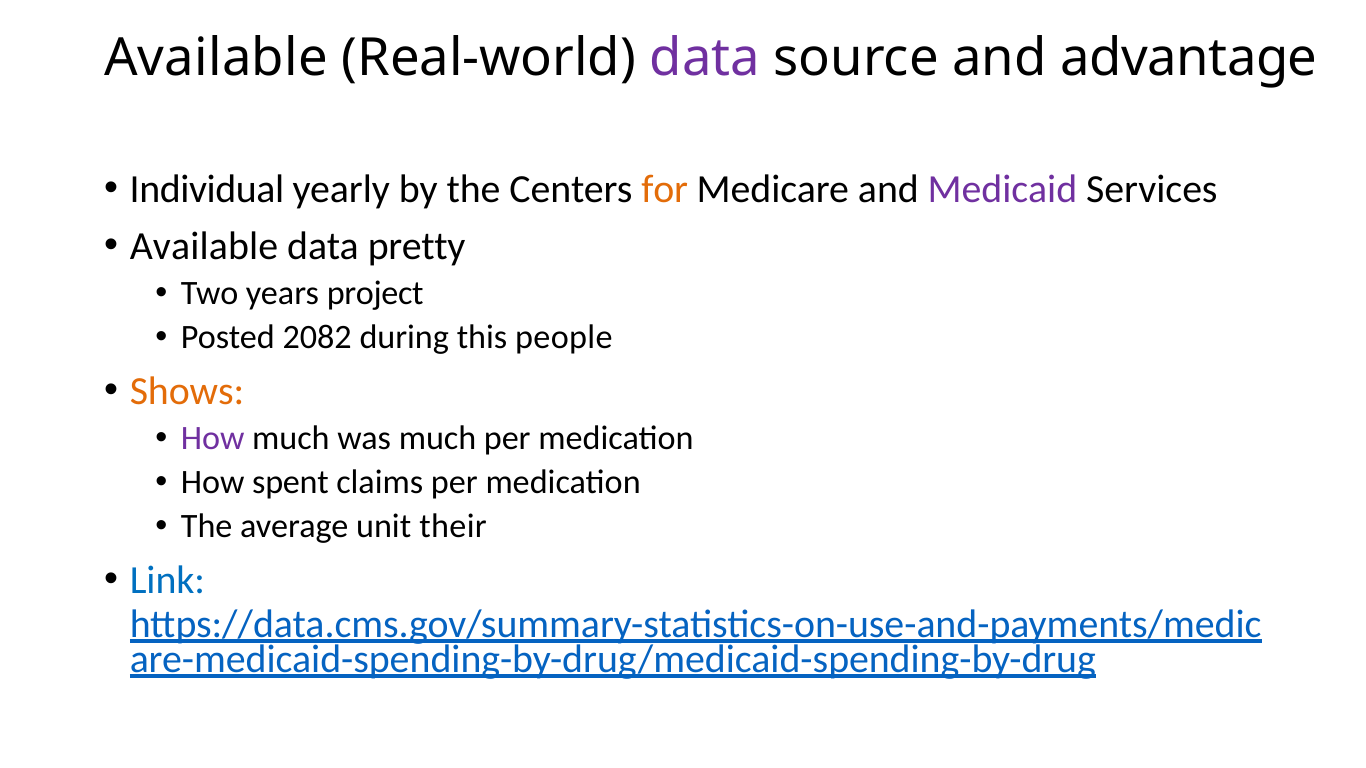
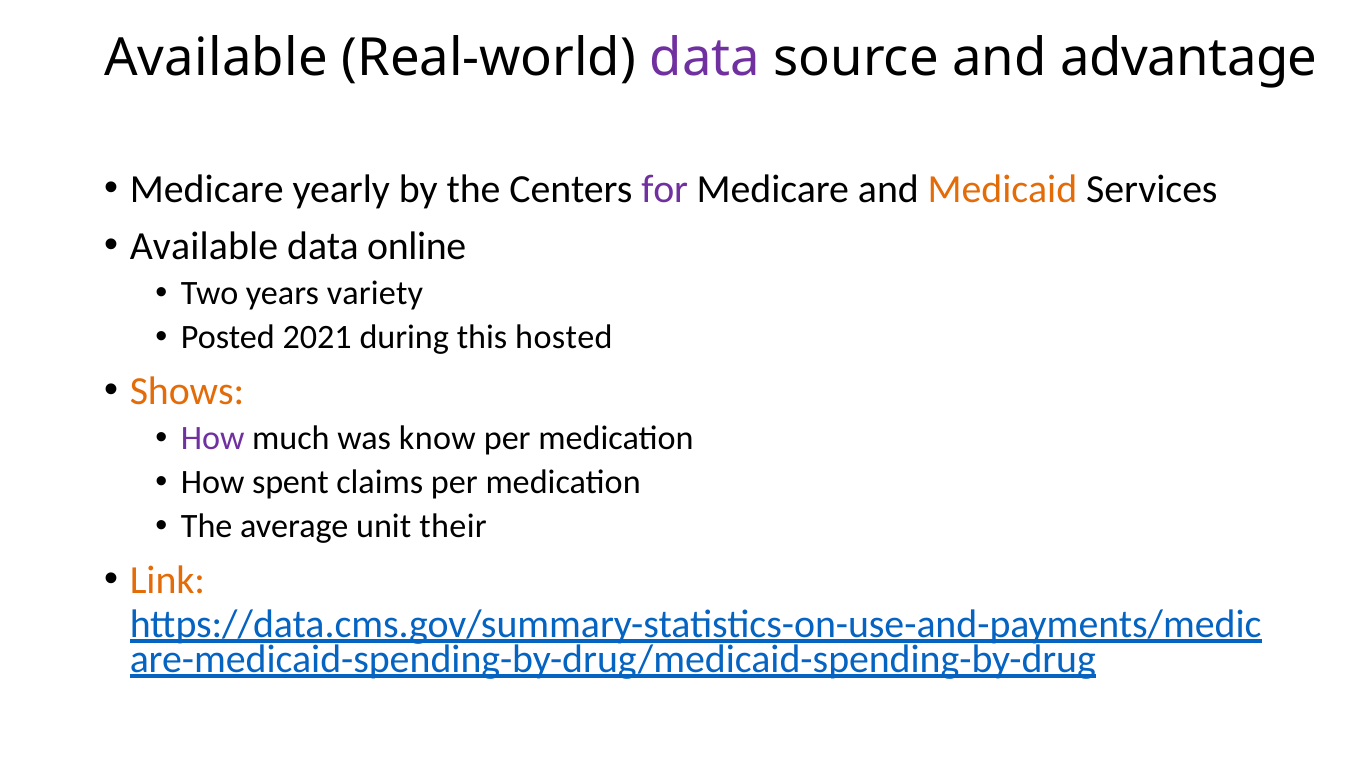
Individual: Individual -> Medicare (207, 189)
for colour: orange -> purple (665, 189)
Medicaid colour: purple -> orange (1002, 189)
pretty: pretty -> online (417, 246)
project: project -> variety (375, 294)
2082: 2082 -> 2021 (317, 337)
people: people -> hosted (564, 337)
was much: much -> know (437, 439)
Link colour: blue -> orange (167, 581)
